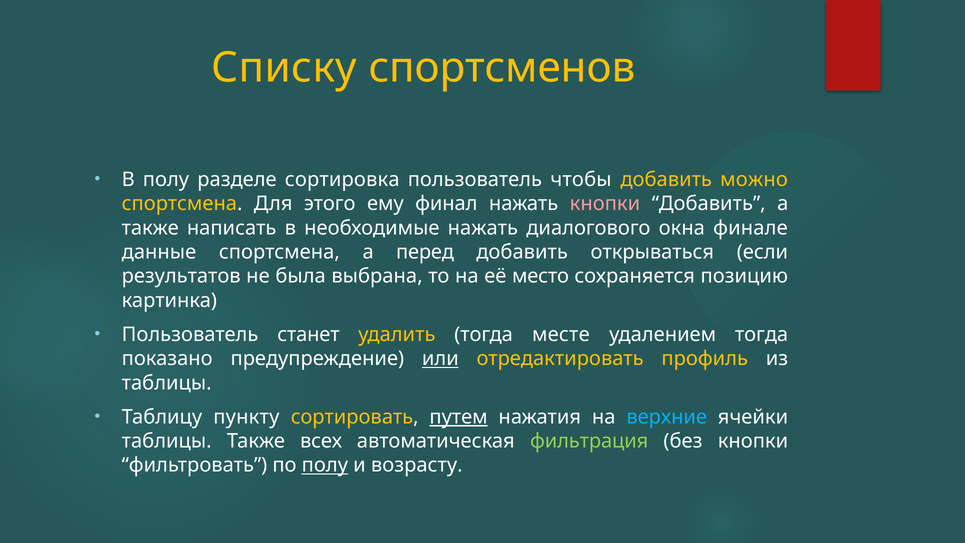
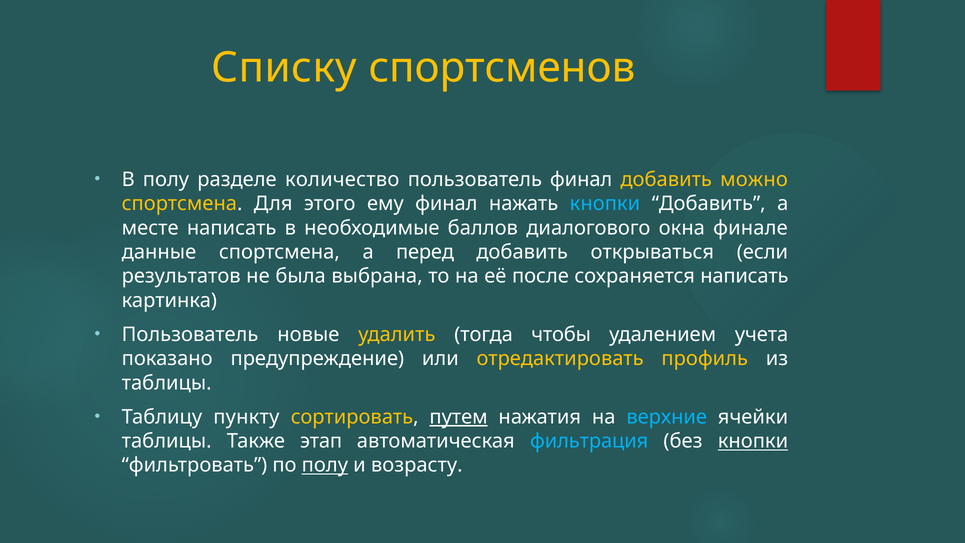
сортировка: сортировка -> количество (342, 180)
пользователь чтобы: чтобы -> финал (581, 180)
кнопки colour: pink -> light blue (605, 204)
также: также -> месте (150, 228)
необходимые нажать: нажать -> баллов (483, 228)
место: место -> после (540, 276)
сохраняется позицию: позицию -> написать (744, 276)
станет: станет -> новые (308, 334)
месте: месте -> чтобы (561, 334)
удалением тогда: тогда -> учета (762, 334)
или underline: present -> none (440, 359)
всех: всех -> этап (321, 441)
фильтрация colour: light green -> light blue (589, 441)
кнопки underline: none -> present (753, 441)
